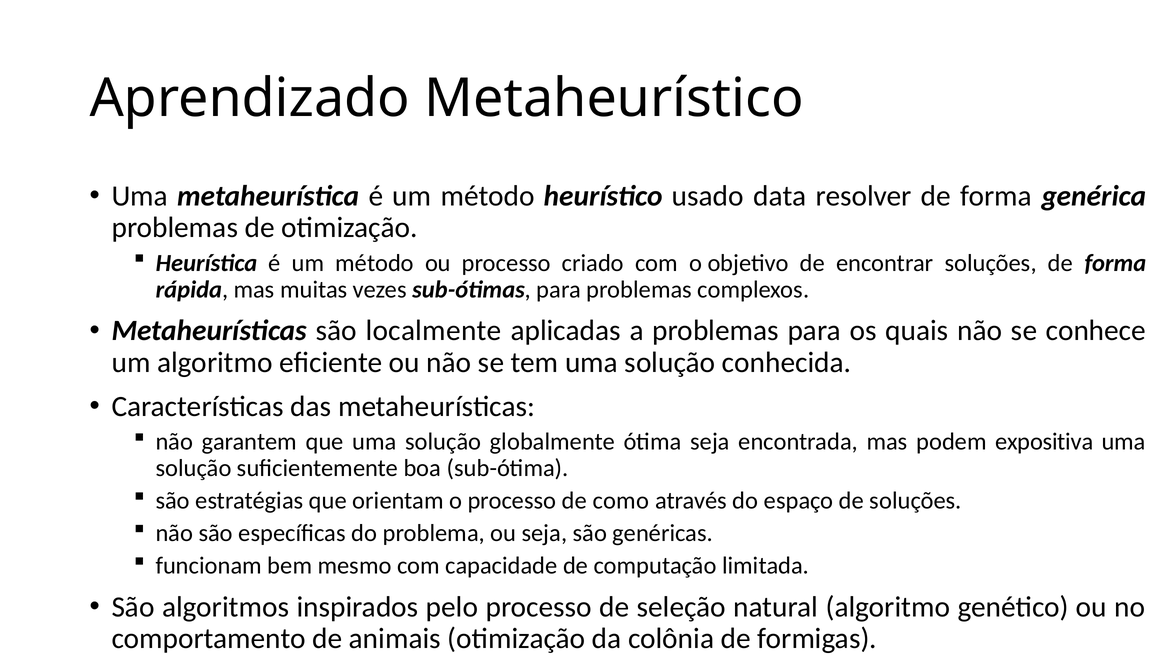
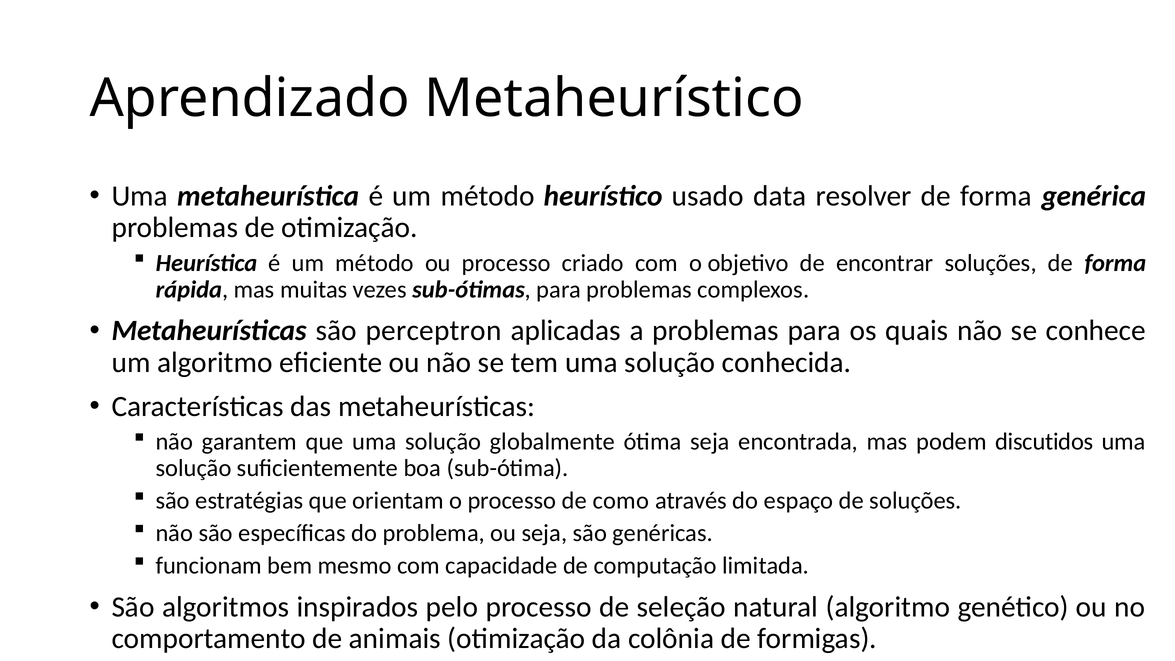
localmente: localmente -> perceptron (434, 331)
expositiva: expositiva -> discutidos (1044, 442)
